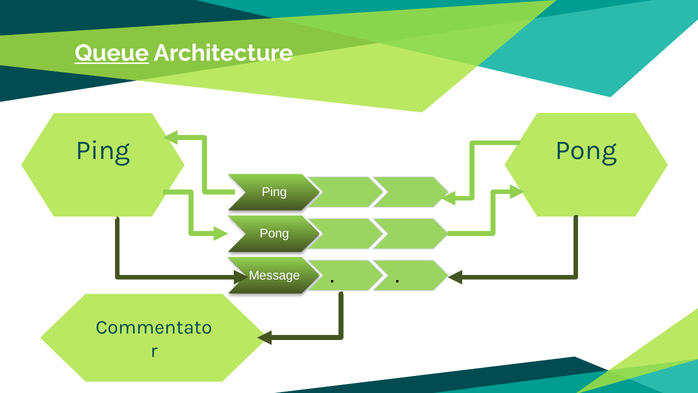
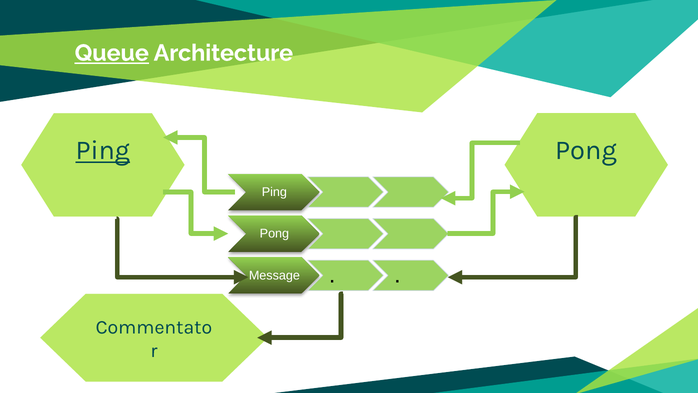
Ping underline: none -> present (103, 150)
